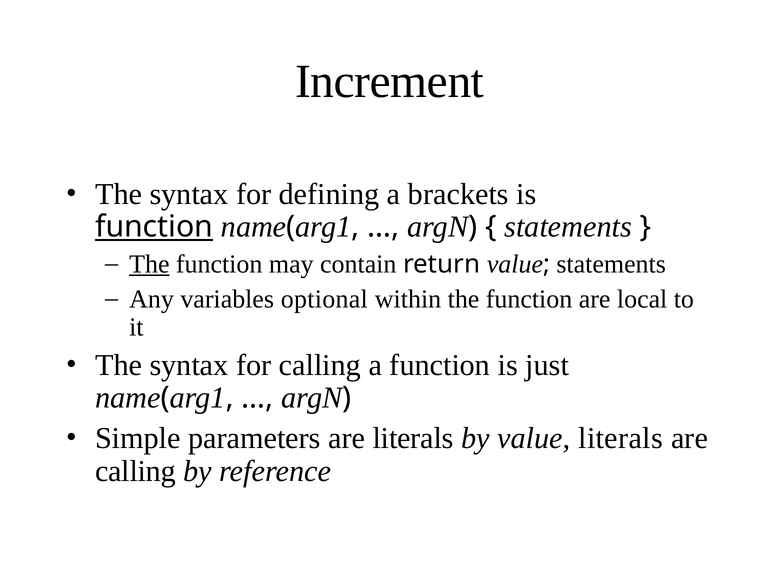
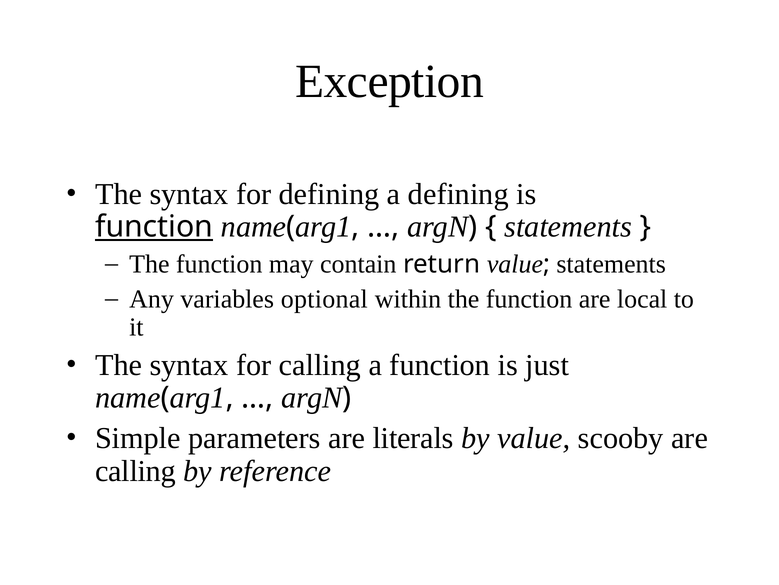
Increment: Increment -> Exception (390, 81)
a brackets: brackets -> defining (458, 194)
The underline: present -> none (149, 264)
value literals: literals -> scooby (621, 438)
